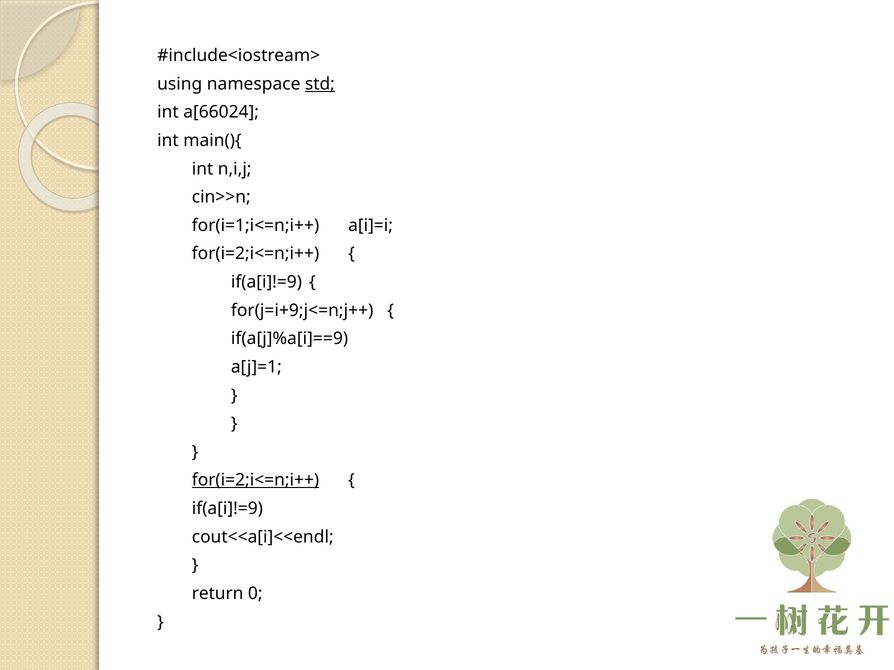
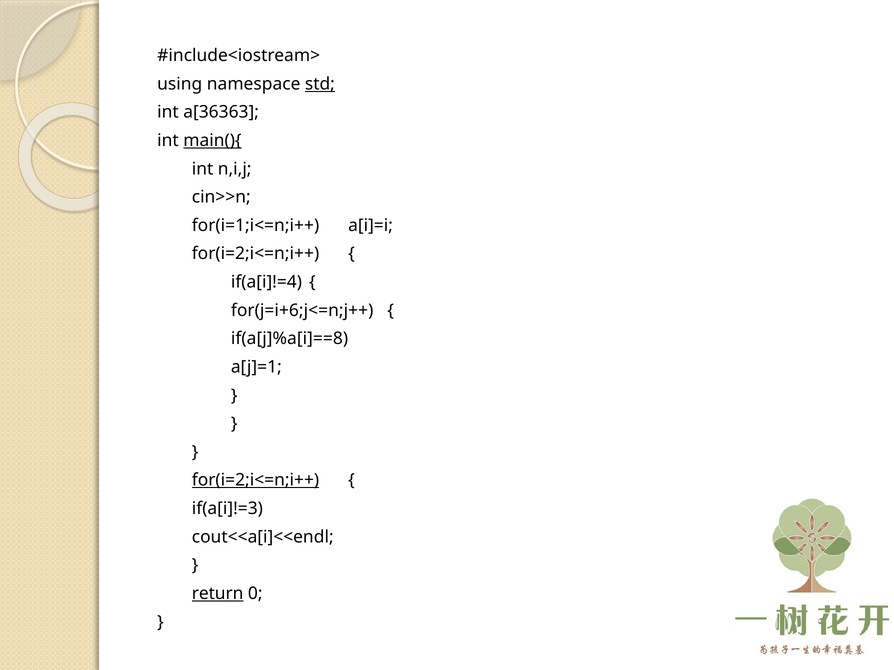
a[66024: a[66024 -> a[36363 (221, 112)
main(){ underline: none -> present (212, 141)
if(a[i]!=9: if(a[i]!=9 -> if(a[i]!=4 (266, 282)
for(j=i+9;j<=n;j++: for(j=i+9;j<=n;j++ -> for(j=i+6;j<=n;j++ (302, 311)
if(a[j]%a[i]==9: if(a[j]%a[i]==9 -> if(a[j]%a[i]==8 (290, 339)
if(a[i]!=9: if(a[i]!=9 -> if(a[i]!=3 (227, 509)
return underline: none -> present (218, 594)
